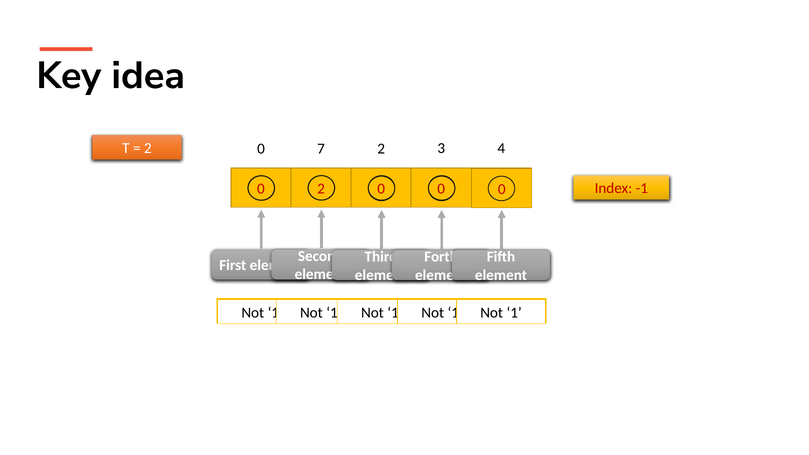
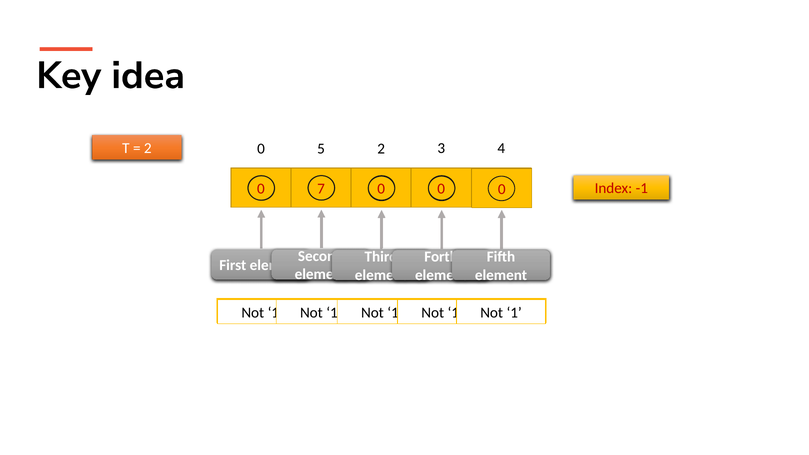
7: 7 -> 5 (321, 149)
0 2: 2 -> 7 (321, 189)
